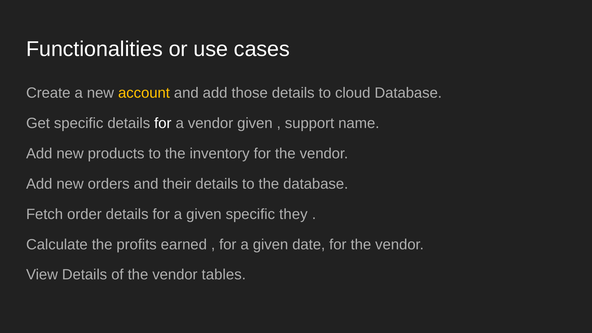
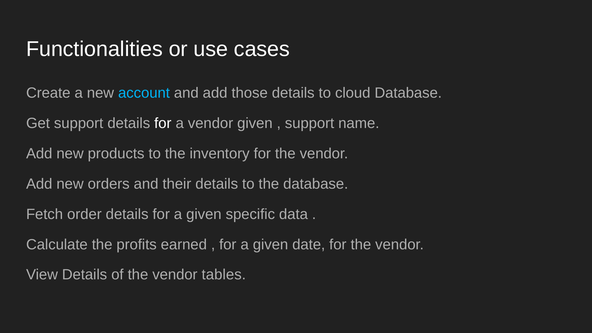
account colour: yellow -> light blue (144, 93)
Get specific: specific -> support (79, 123)
they: they -> data (293, 214)
